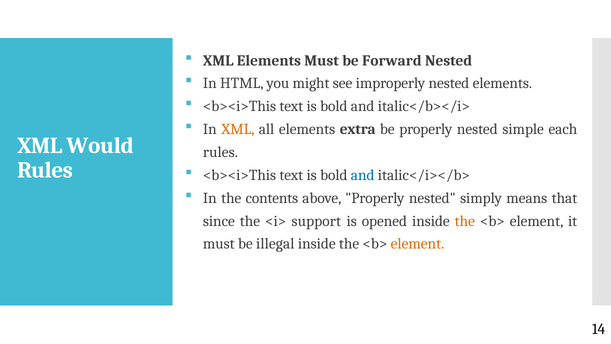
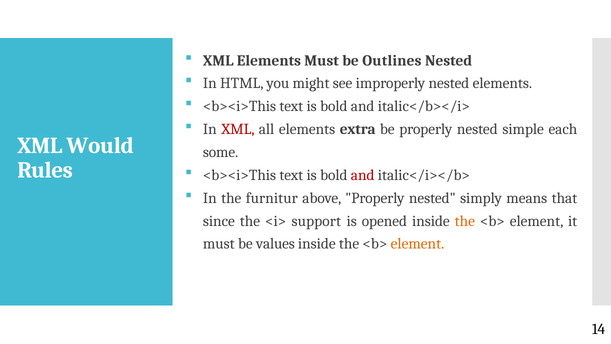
Forward: Forward -> Outlines (392, 60)
XML colour: orange -> red (238, 129)
rules: rules -> some (221, 152)
and colour: blue -> red (363, 175)
contents: contents -> furnitur (272, 198)
illegal: illegal -> values (275, 244)
